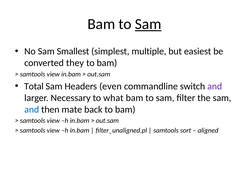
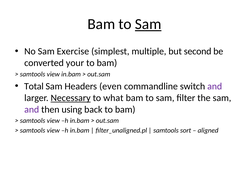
Smallest: Smallest -> Exercise (73, 51)
easiest: easiest -> second (198, 51)
they: they -> your (75, 63)
Necessary underline: none -> present (71, 98)
and colour: blue -> purple (32, 109)
mate: mate -> using (72, 109)
